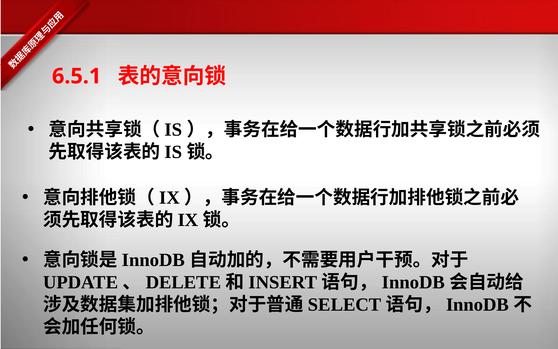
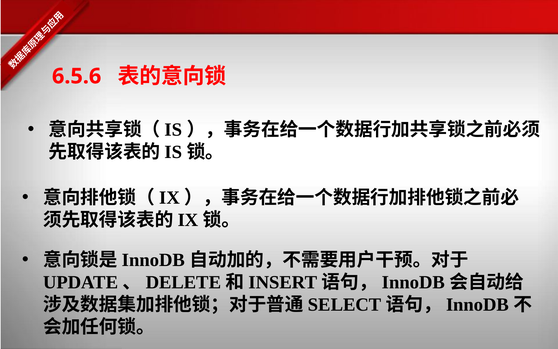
6.5.1: 6.5.1 -> 6.5.6 (77, 76)
